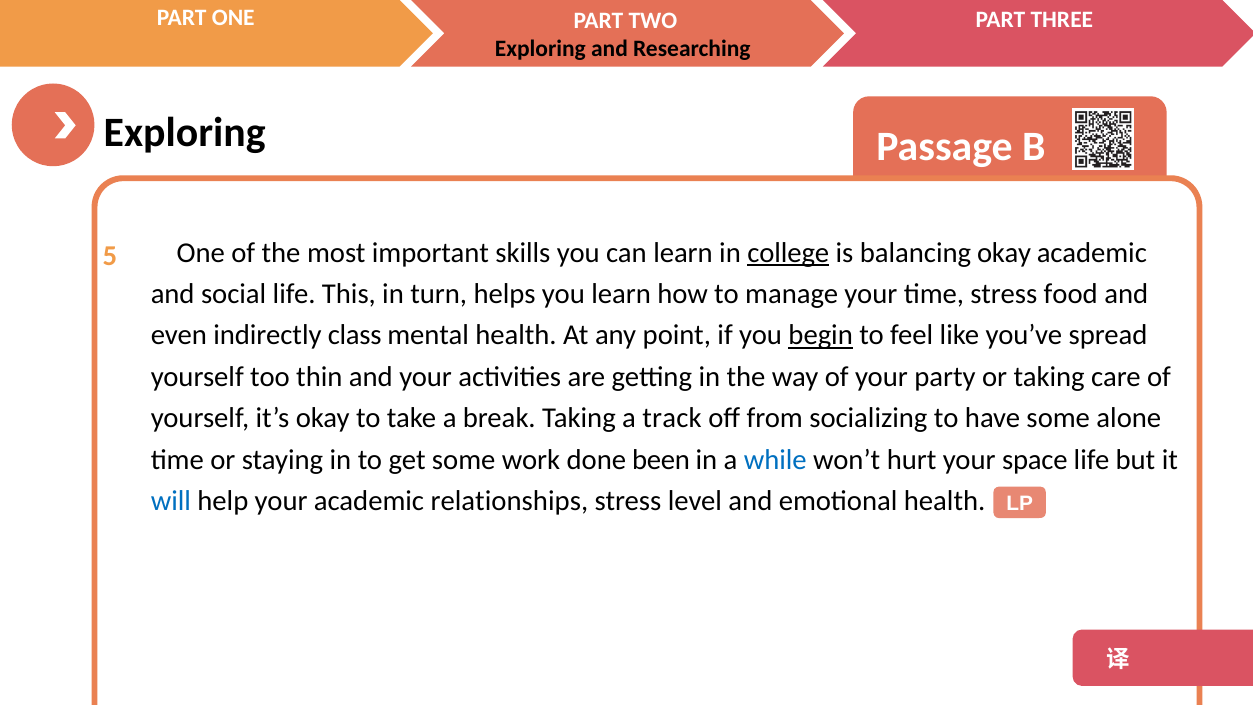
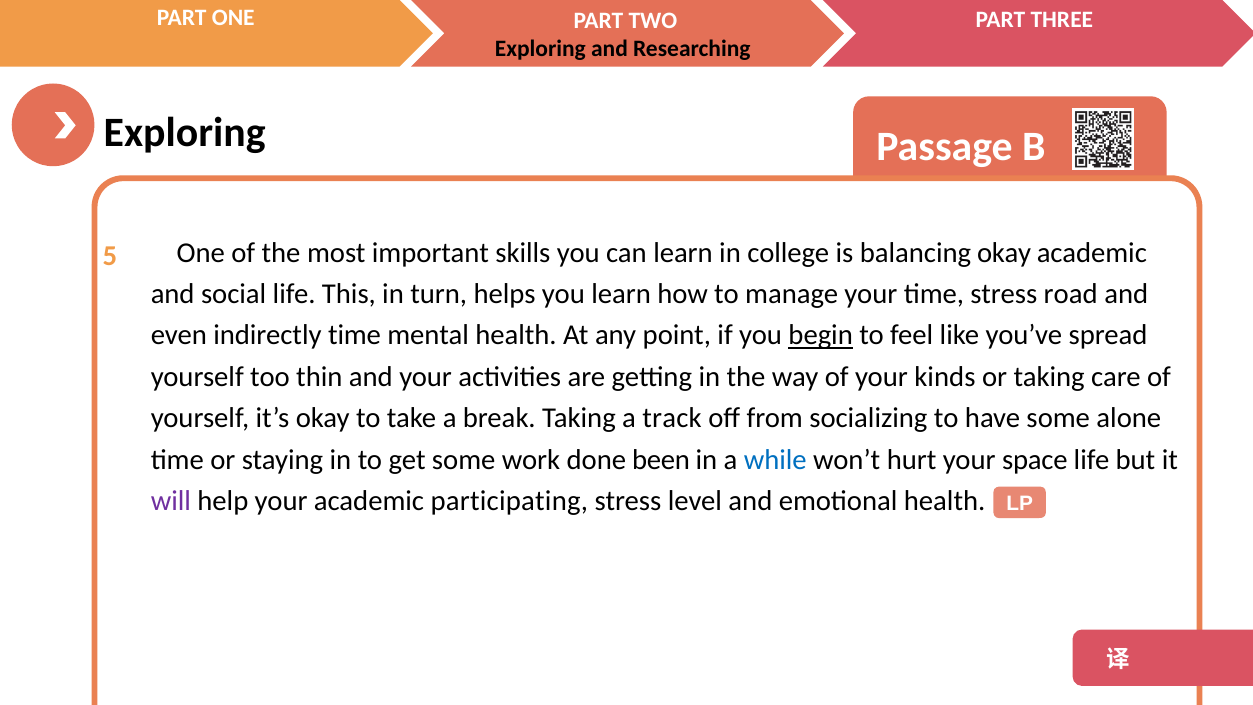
college underline: present -> none (788, 253)
food: food -> road (1071, 294)
indirectly class: class -> time (355, 335)
party: party -> kinds (945, 377)
will colour: blue -> purple (171, 501)
relationships: relationships -> participating (509, 501)
